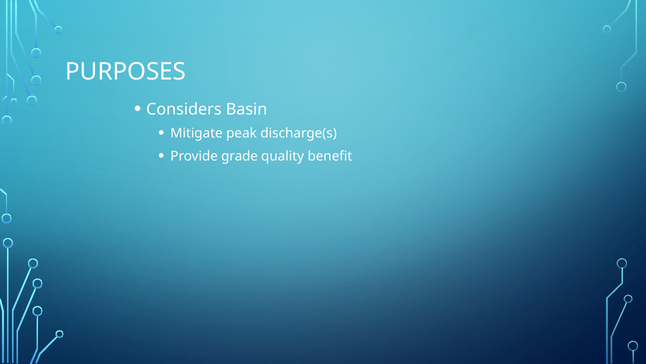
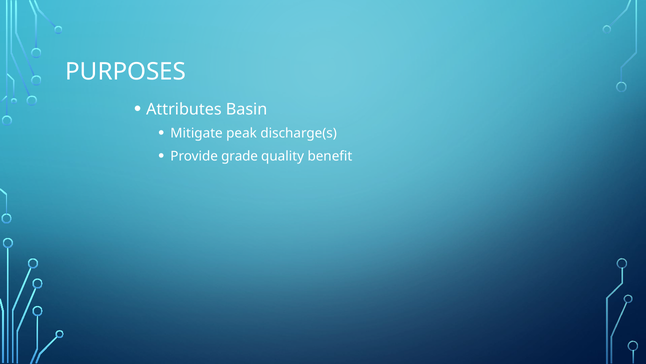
Considers: Considers -> Attributes (184, 109)
